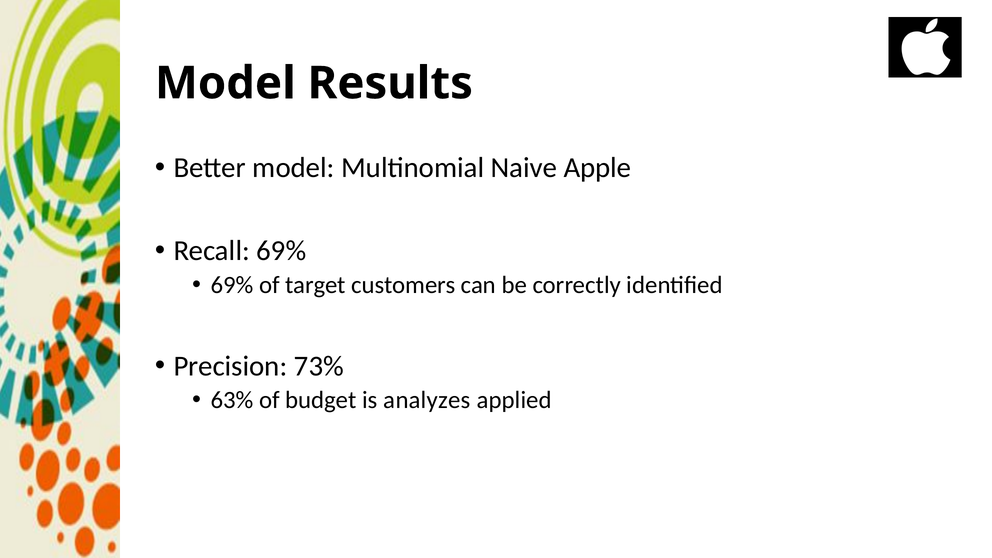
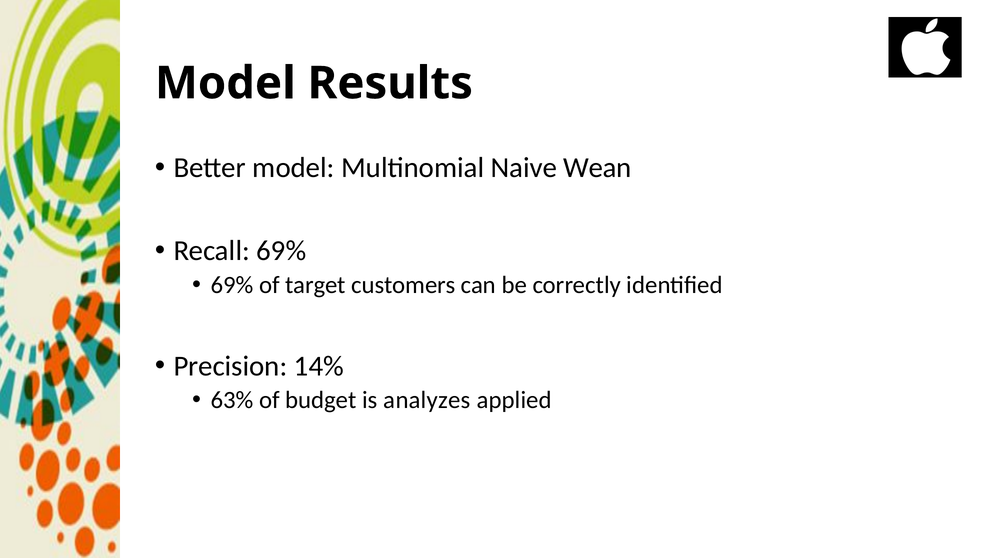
Apple: Apple -> Wean (597, 168)
73%: 73% -> 14% (319, 366)
